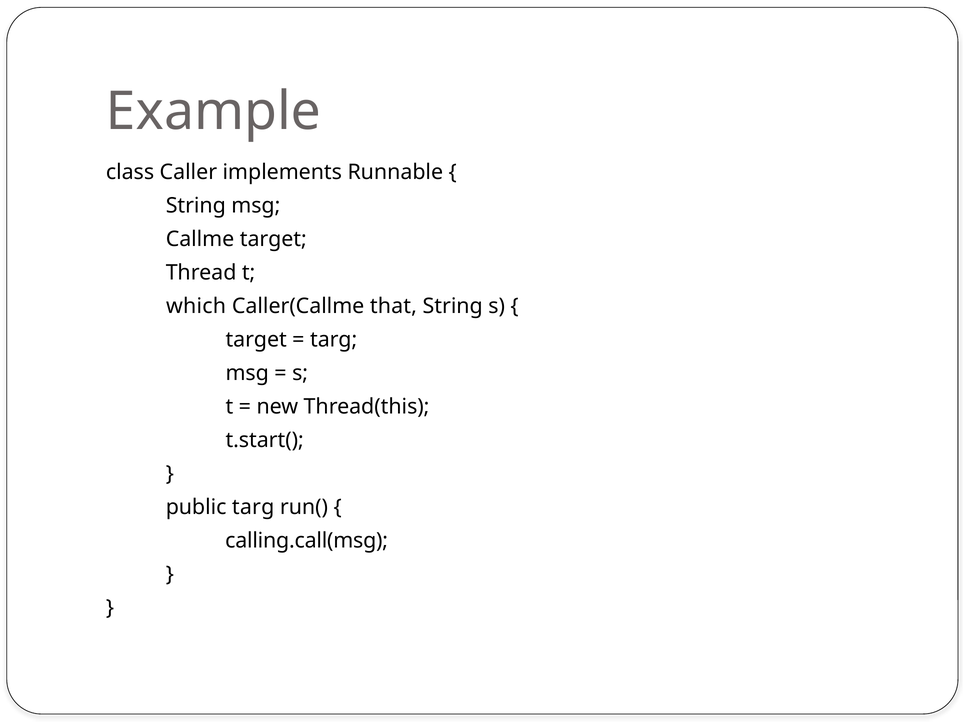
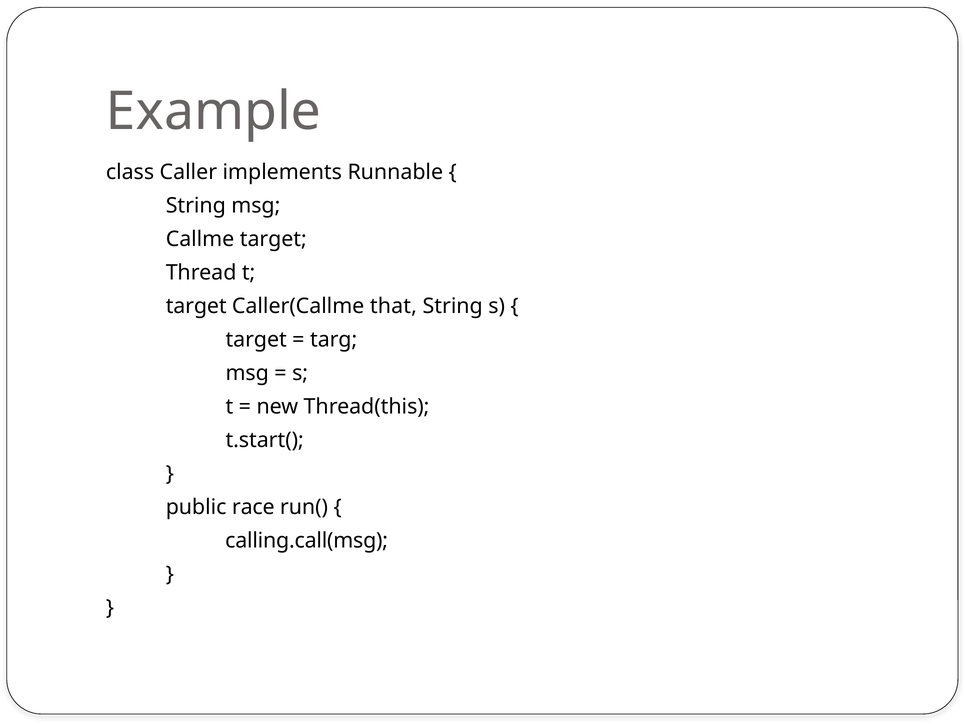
which: which -> target (196, 306)
public targ: targ -> race (253, 507)
